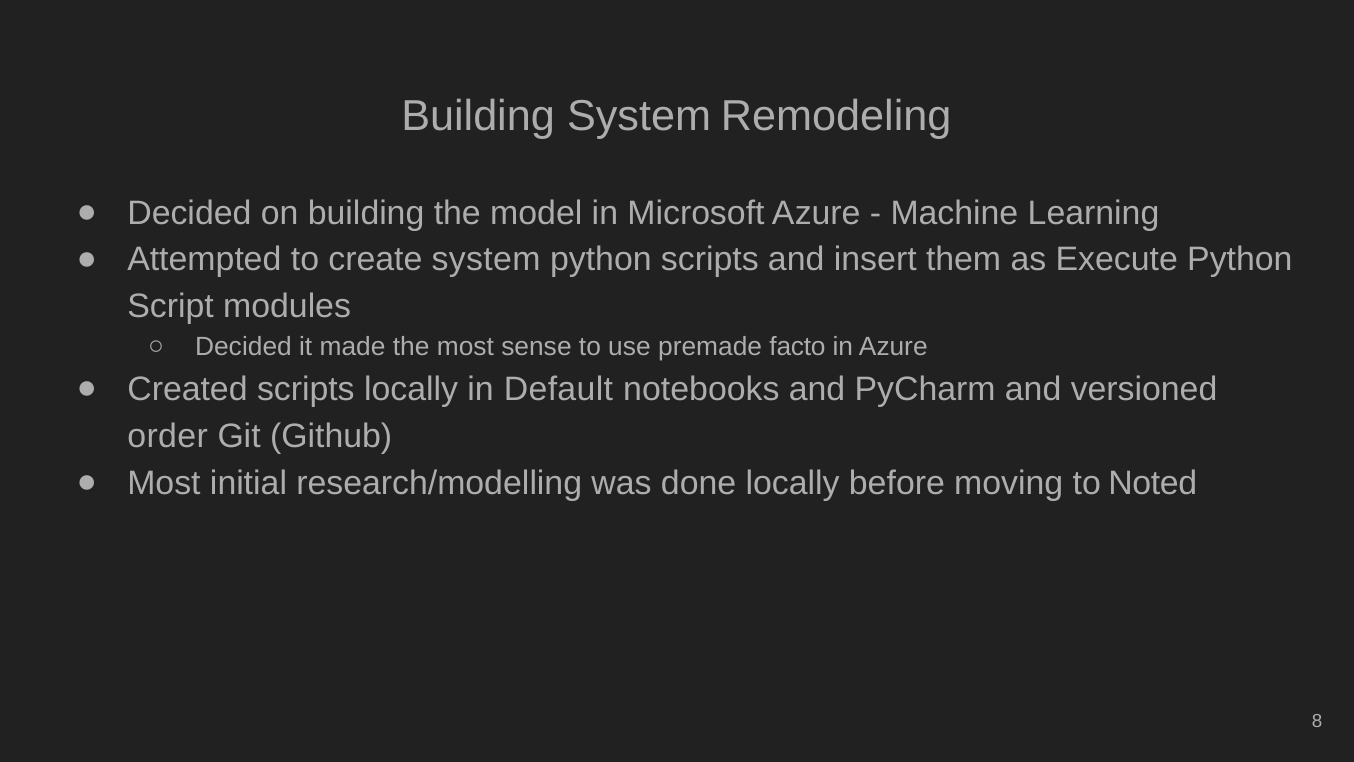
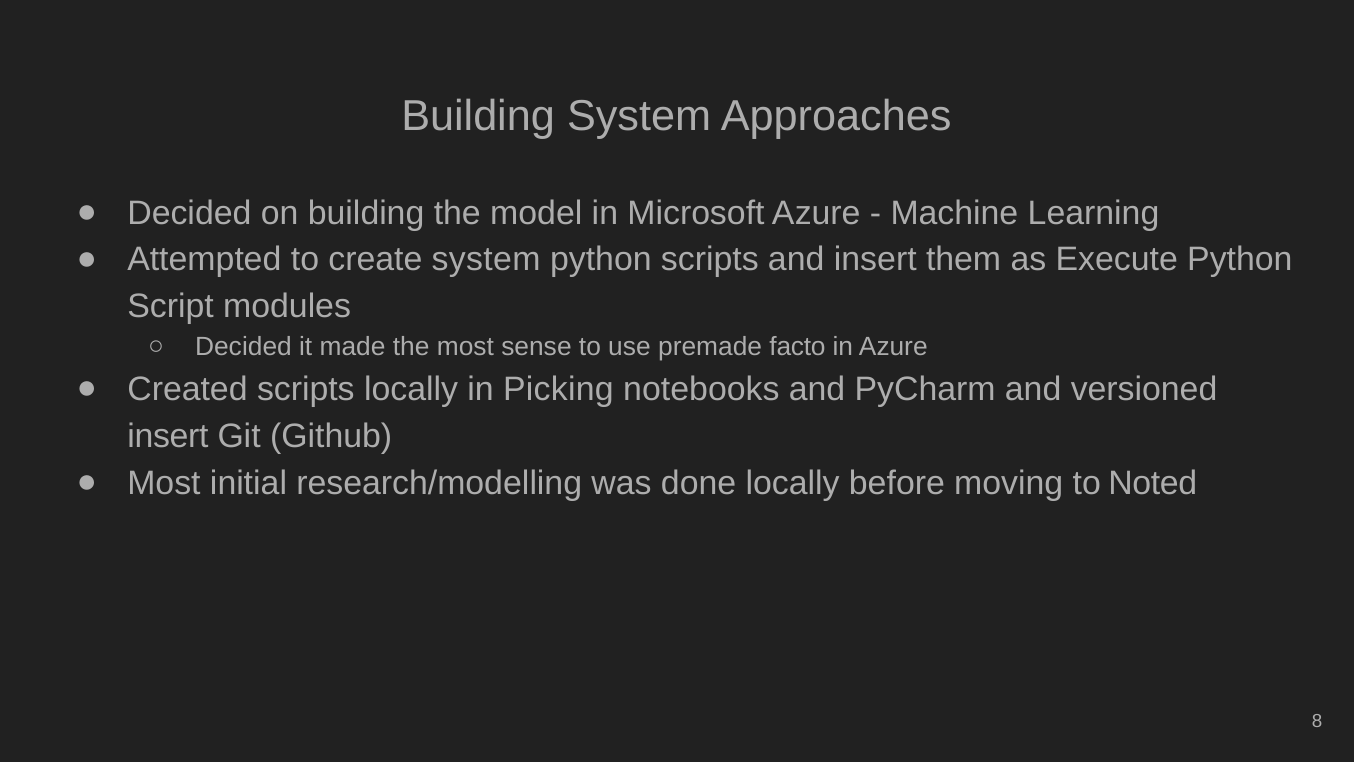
Remodeling: Remodeling -> Approaches (836, 116)
Default: Default -> Picking (558, 389)
order: order -> insert (168, 436)
